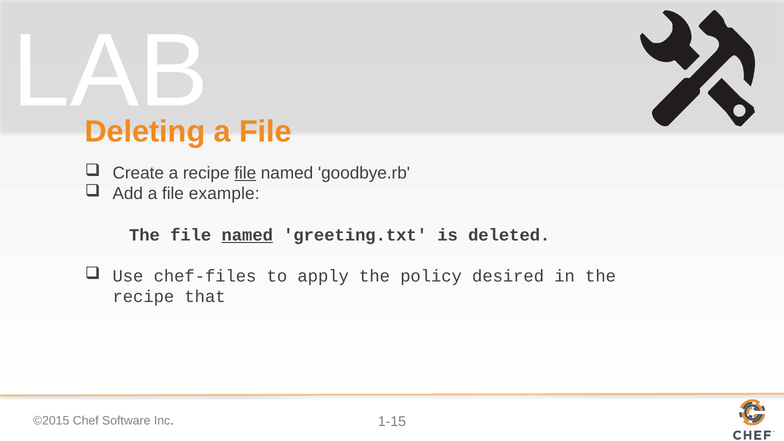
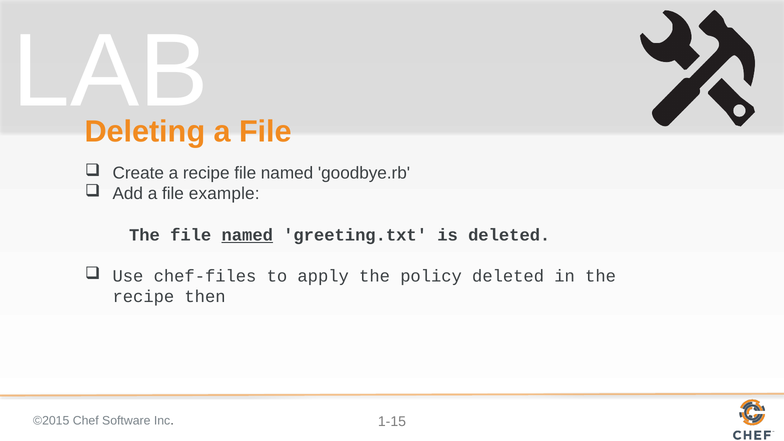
file underline: present -> none (245, 173)
policy desired: desired -> deleted (508, 276)
that: that -> then (205, 297)
